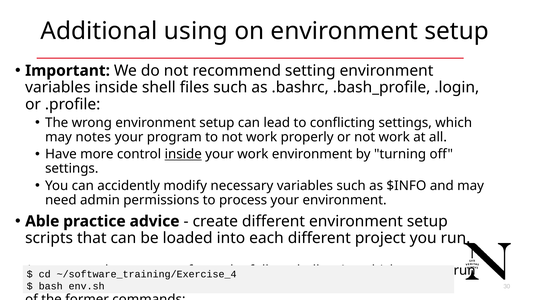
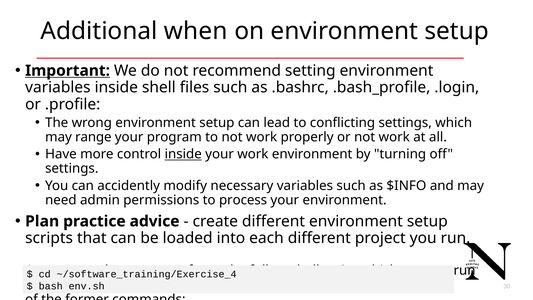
using: using -> when (196, 31)
Important underline: none -> present (68, 71)
notes: notes -> range (93, 137)
Able: Able -> Plan (42, 221)
